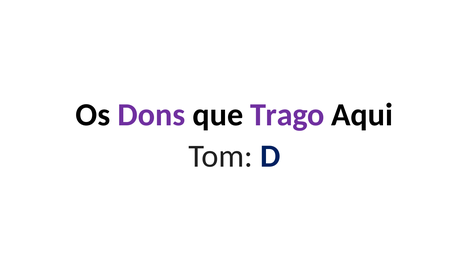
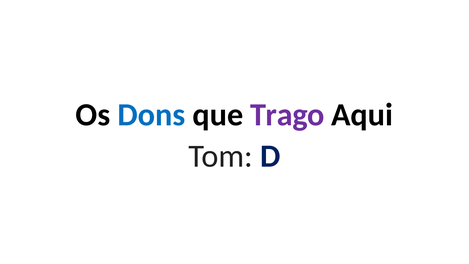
Dons colour: purple -> blue (151, 115)
